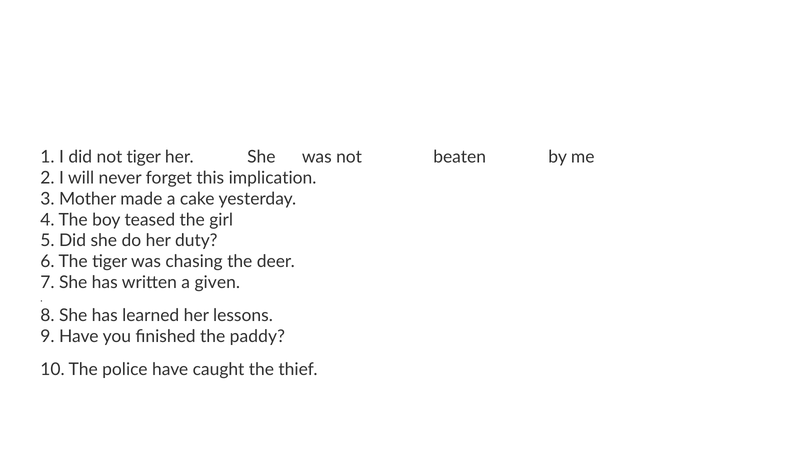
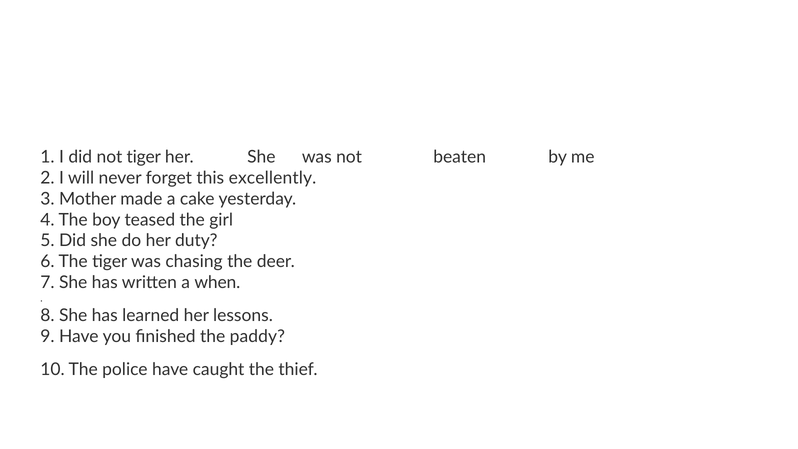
implication: implication -> excellently (272, 178)
given: given -> when (217, 283)
